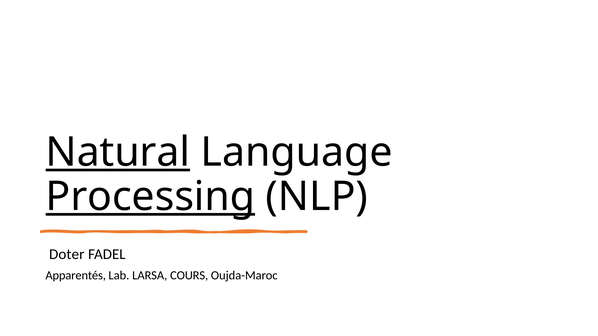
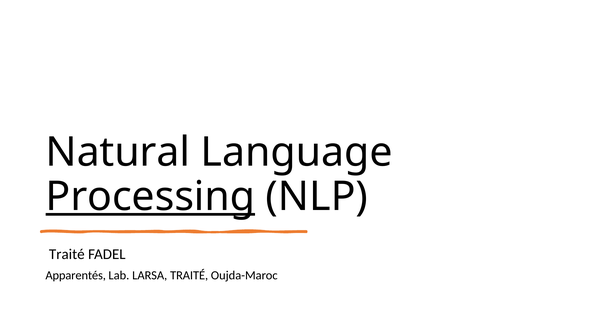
Natural underline: present -> none (118, 152)
Doter: Doter -> Traité (67, 255)
LARSA COURS: COURS -> TRAITÉ (189, 276)
